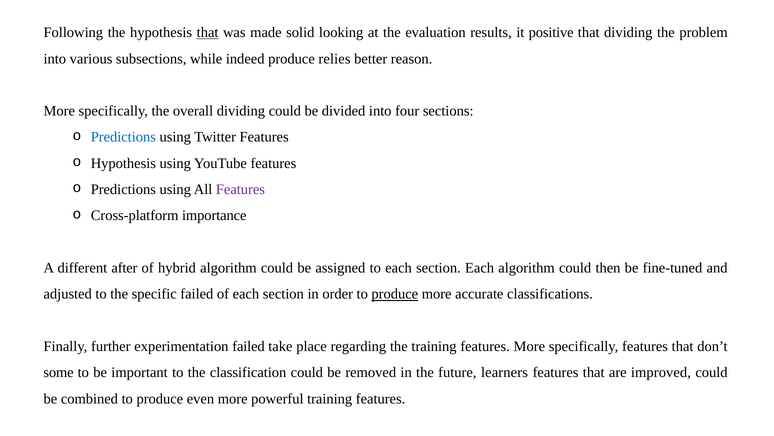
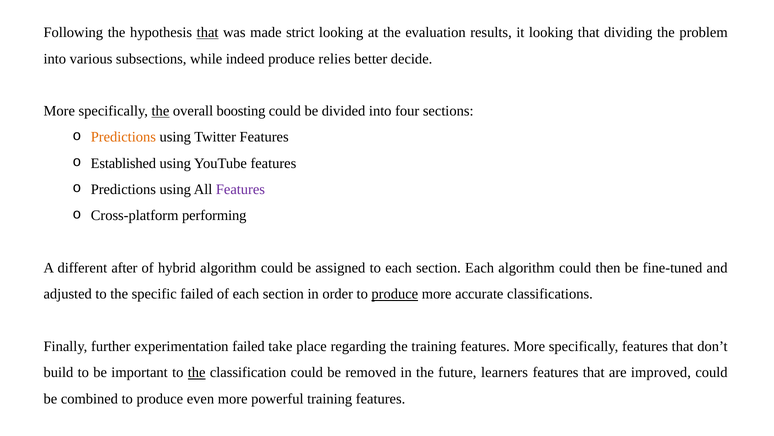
solid: solid -> strict (300, 33)
it positive: positive -> looking (551, 33)
reason: reason -> decide (412, 59)
the underline: none -> present (160, 111)
overall dividing: dividing -> boosting (241, 111)
Predictions colour: blue -> orange (123, 137)
Hypothesis: Hypothesis -> Established (123, 163)
importance: importance -> performing (214, 215)
some: some -> build (58, 372)
the underline: none -> present (197, 372)
